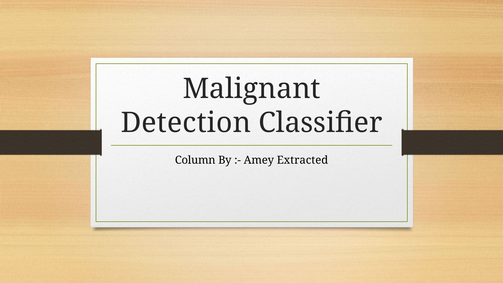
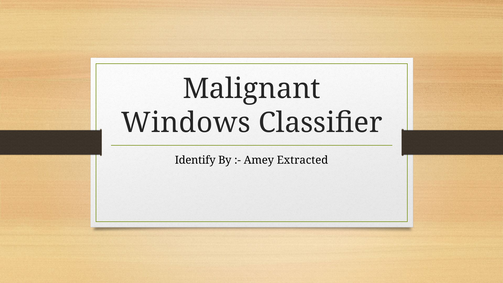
Detection: Detection -> Windows (186, 123)
Column: Column -> Identify (195, 160)
